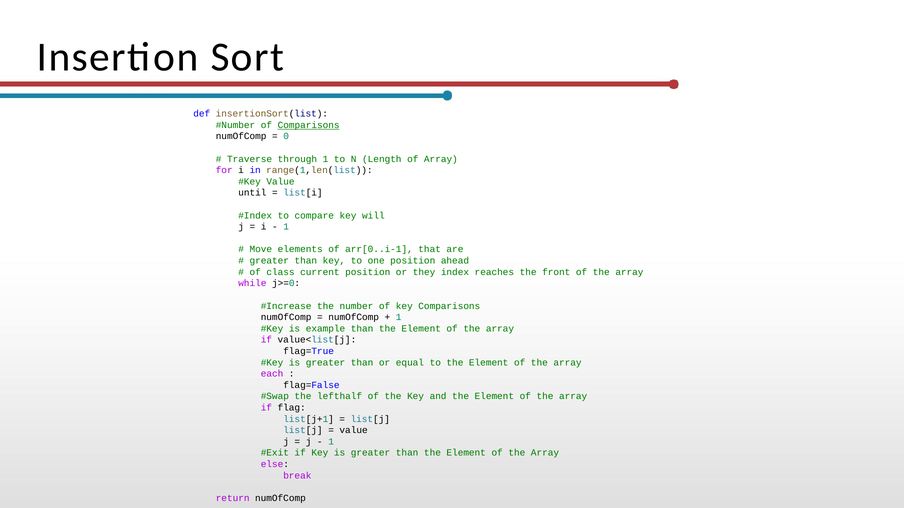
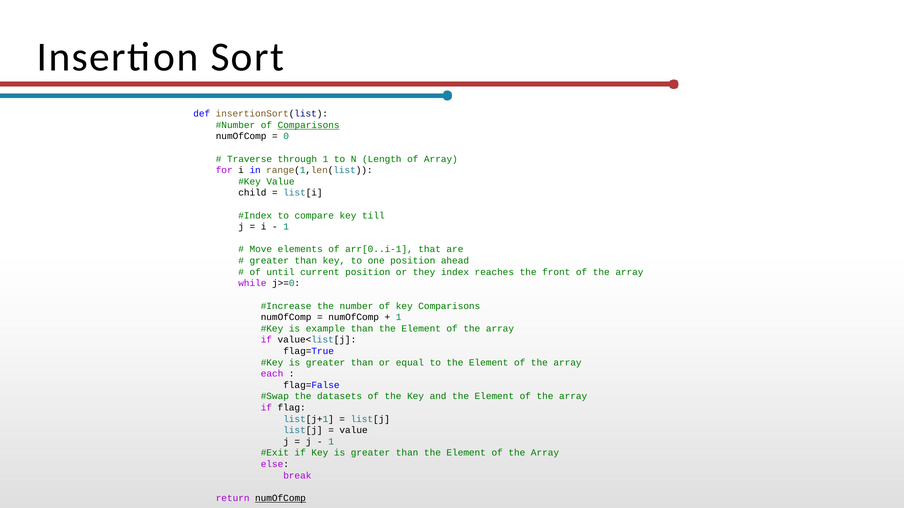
until: until -> child (252, 193)
will: will -> till (373, 216)
class: class -> until (281, 272)
lefthalf: lefthalf -> datasets (340, 397)
numOfComp underline: none -> present (280, 499)
